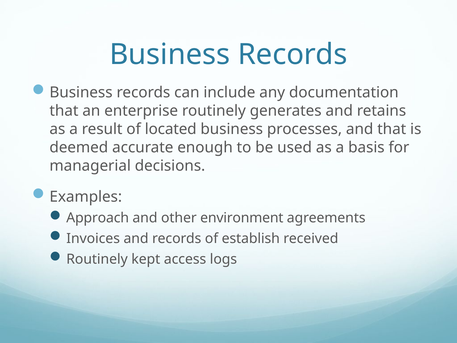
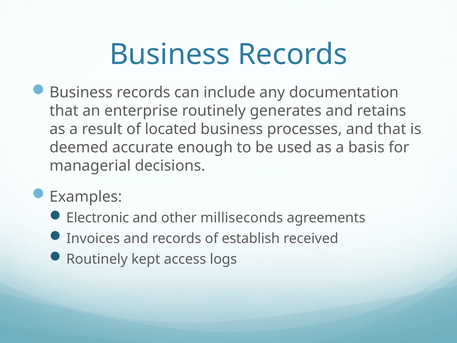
Approach: Approach -> Electronic (98, 218)
environment: environment -> milliseconds (242, 218)
